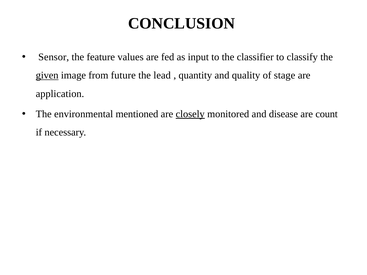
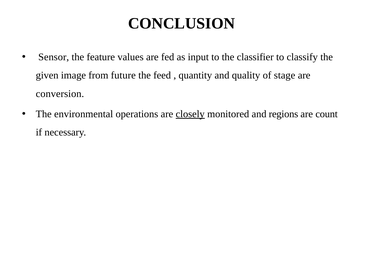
given underline: present -> none (47, 75)
lead: lead -> feed (162, 75)
application: application -> conversion (60, 94)
mentioned: mentioned -> operations (137, 114)
disease: disease -> regions (283, 114)
